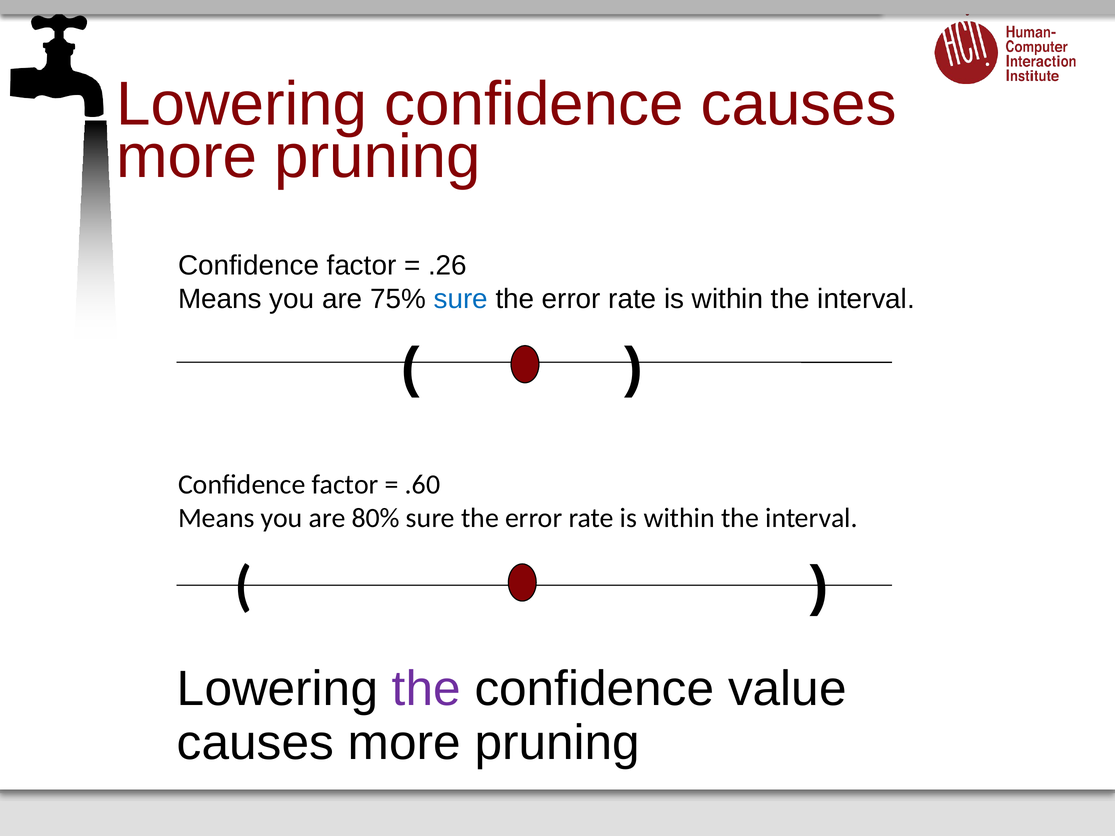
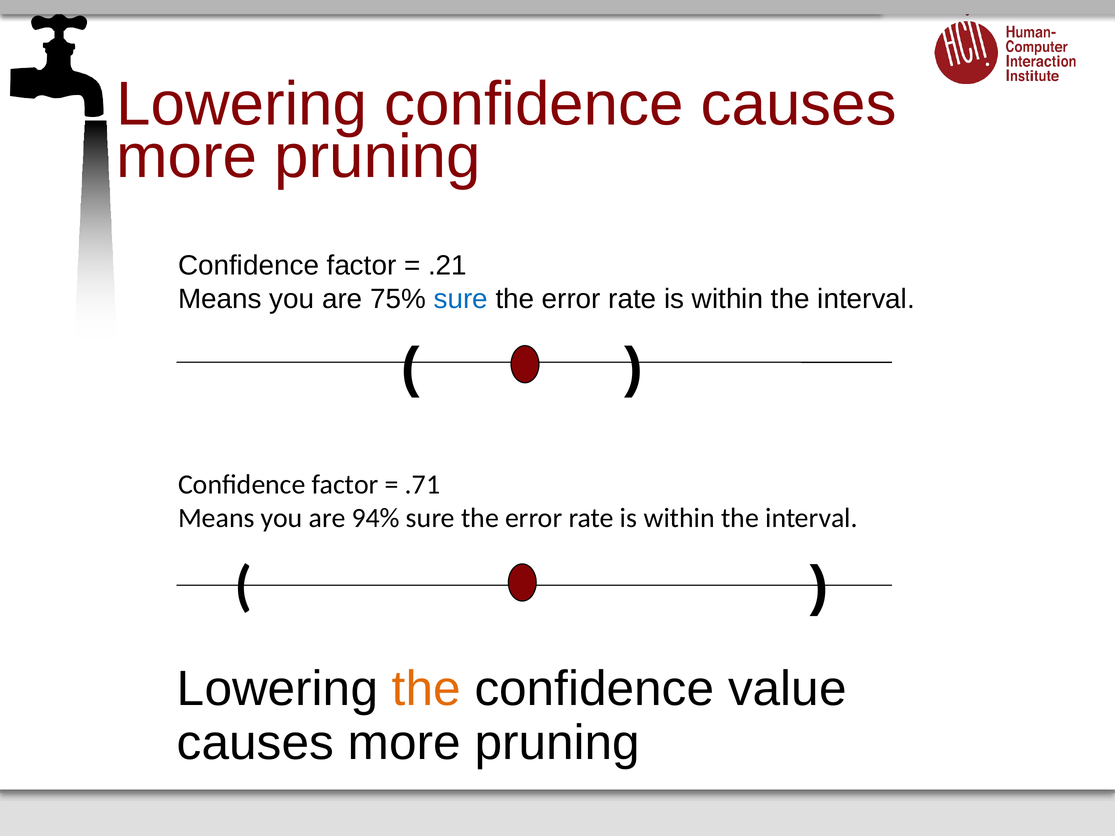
.26: .26 -> .21 (447, 266)
.60: .60 -> .71 (423, 485)
80%: 80% -> 94% (376, 518)
the colour: purple -> orange (426, 689)
